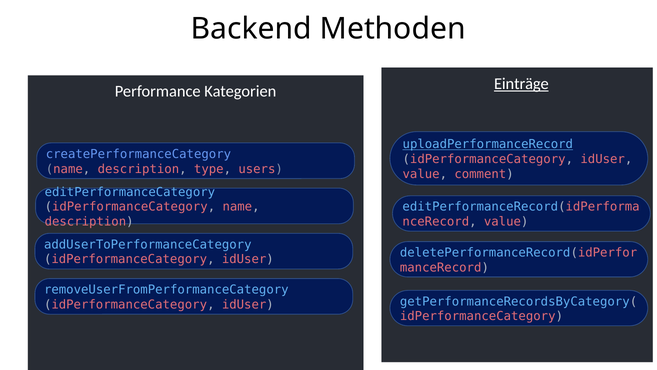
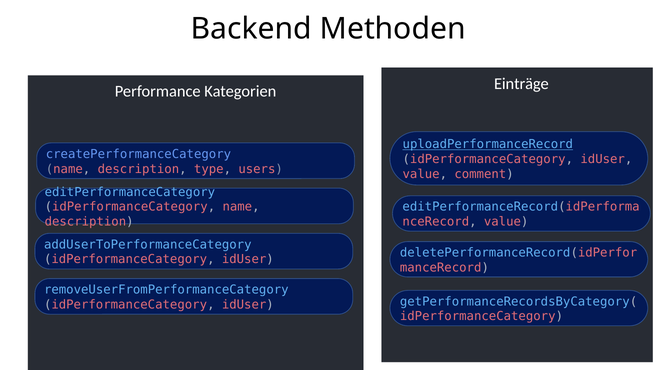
Einträge underline: present -> none (521, 84)
